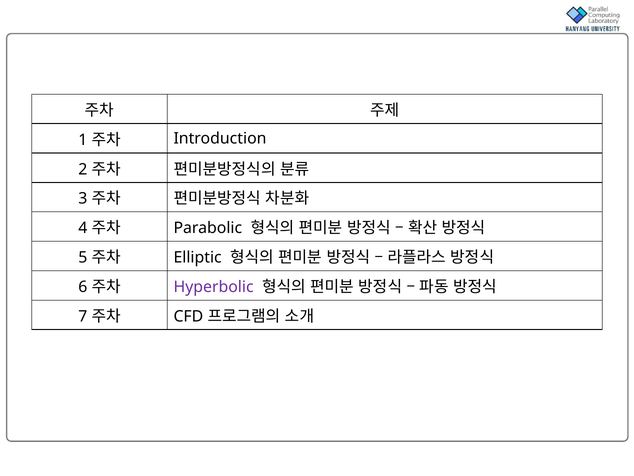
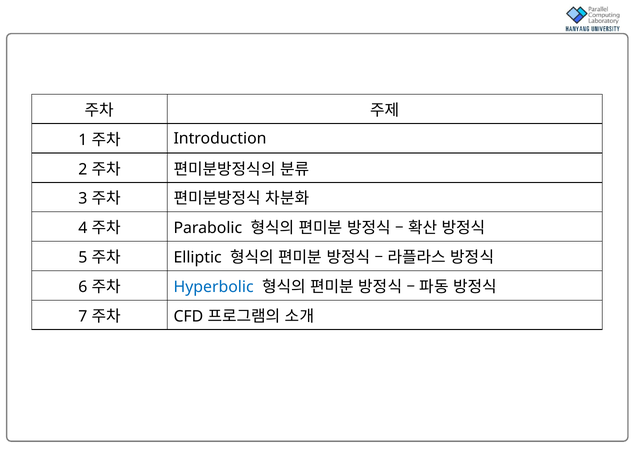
Hyperbolic colour: purple -> blue (214, 287)
